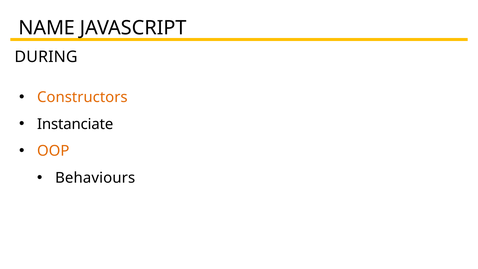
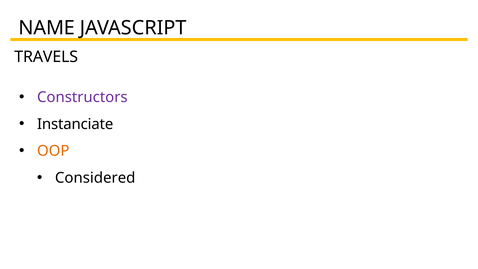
DURING: DURING -> TRAVELS (46, 57)
Constructors colour: orange -> purple (82, 97)
Behaviours: Behaviours -> Considered (95, 178)
